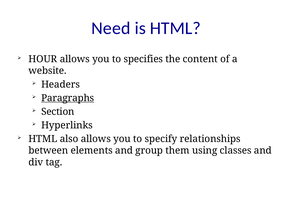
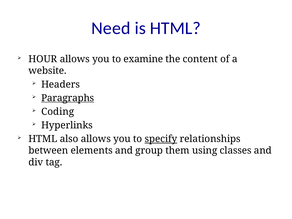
specifies: specifies -> examine (143, 59)
Section: Section -> Coding (58, 112)
specify underline: none -> present (161, 139)
